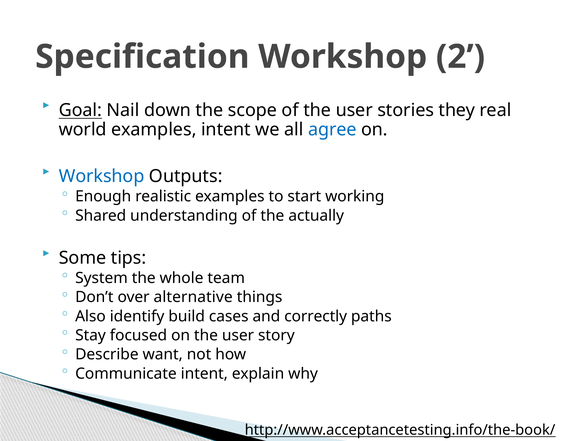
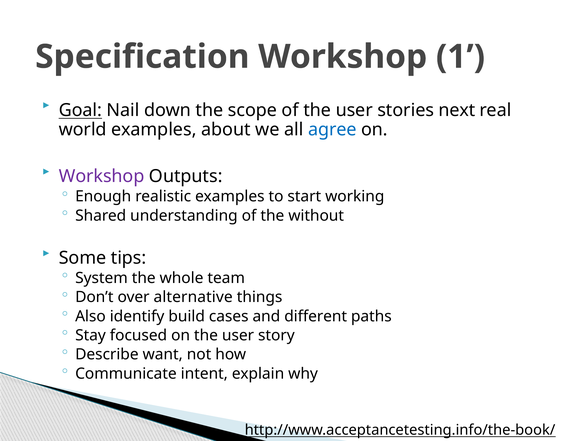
2: 2 -> 1 (460, 57)
they: they -> next (457, 110)
examples intent: intent -> about (226, 130)
Workshop colour: blue -> purple (102, 176)
actually: actually -> without (316, 216)
correctly: correctly -> different (316, 316)
